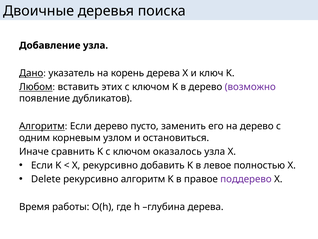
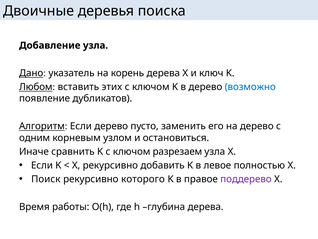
возможно colour: purple -> blue (250, 87)
оказалось: оказалось -> разрезаем (177, 151)
Delete: Delete -> Поиск (46, 179)
рекурсивно алгоритм: алгоритм -> которого (143, 179)
